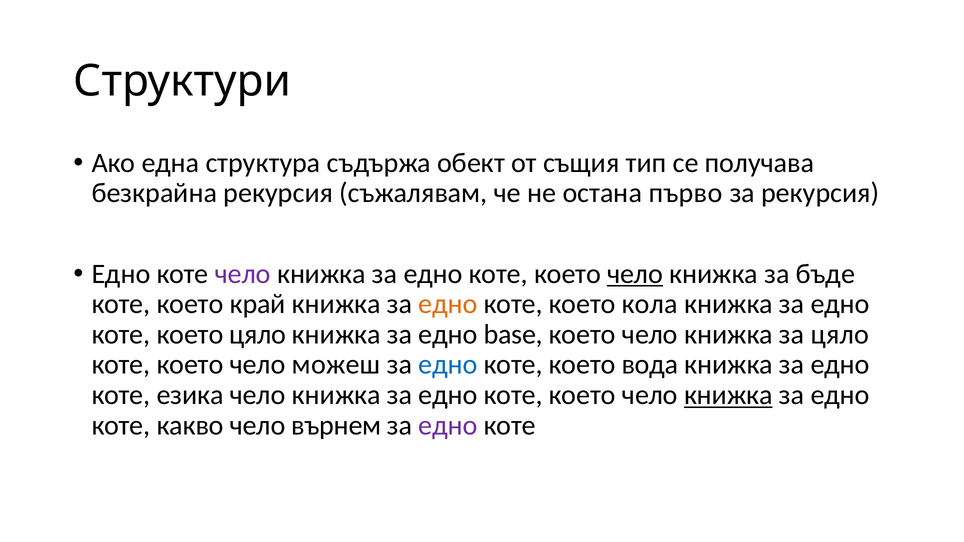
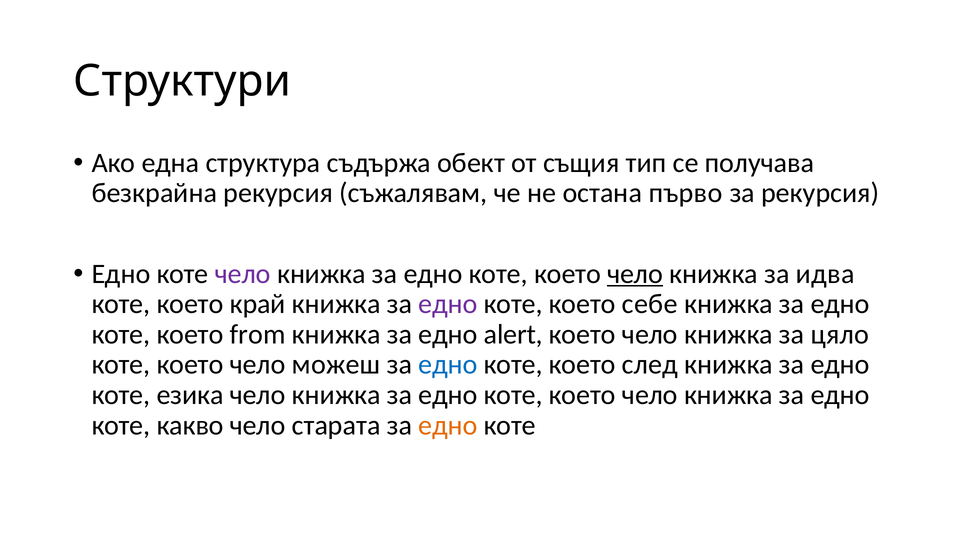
бъде: бъде -> идва (825, 274)
едно colour: orange -> purple (448, 304)
кола: кола -> себе (650, 304)
което цяло: цяло -> from (258, 335)
base: base -> alert (513, 335)
вода: вода -> след (650, 365)
книжка underline: present -> none (728, 395)
върнем: върнем -> старата (336, 426)
едно colour: purple -> orange (448, 426)
